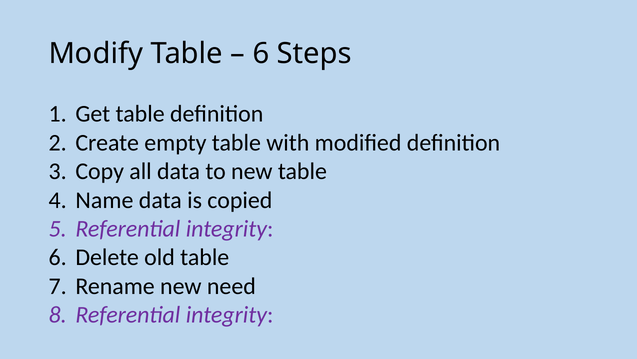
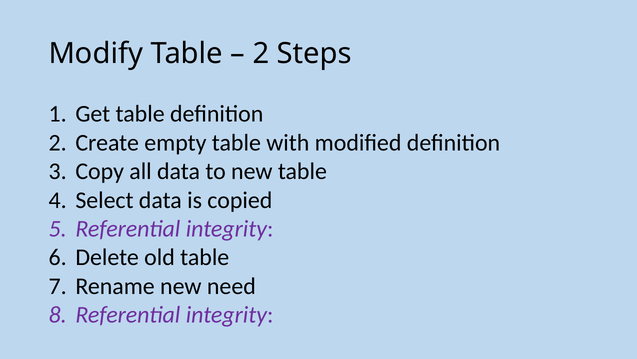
6: 6 -> 2 (261, 54)
Name: Name -> Select (104, 200)
